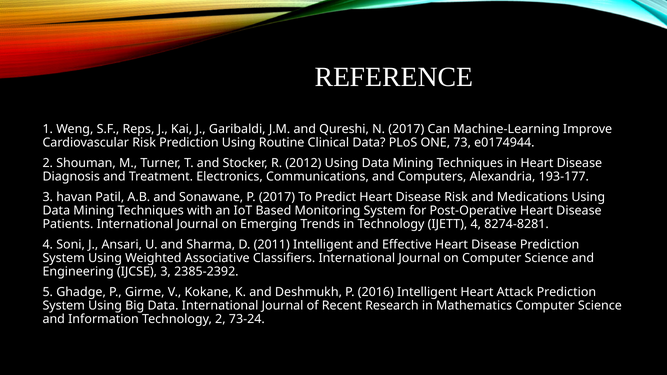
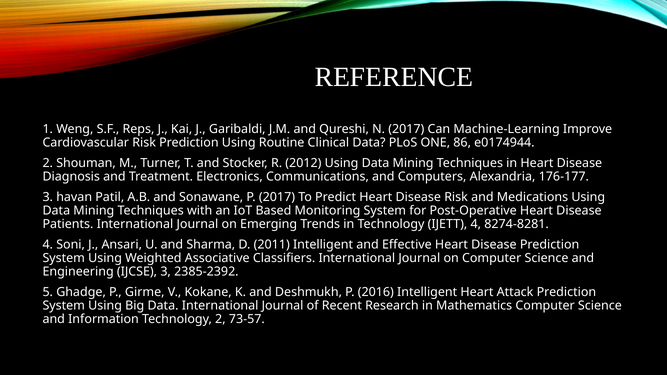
73: 73 -> 86 (462, 143)
193-177: 193-177 -> 176-177 (564, 177)
73-24: 73-24 -> 73-57 (247, 319)
